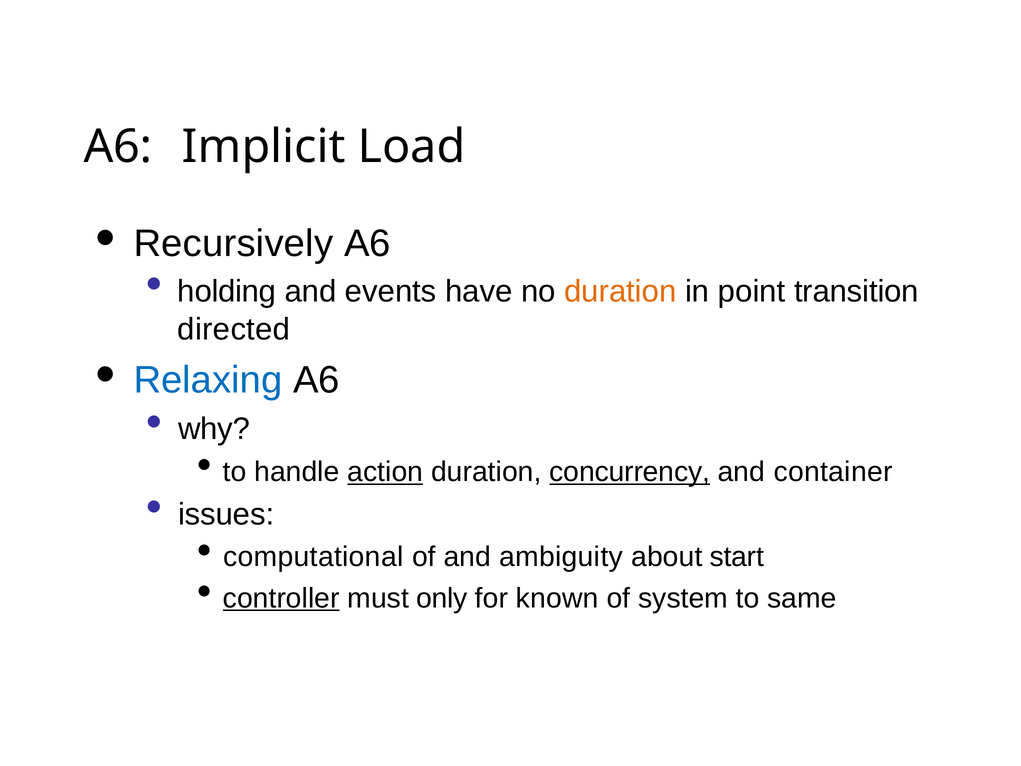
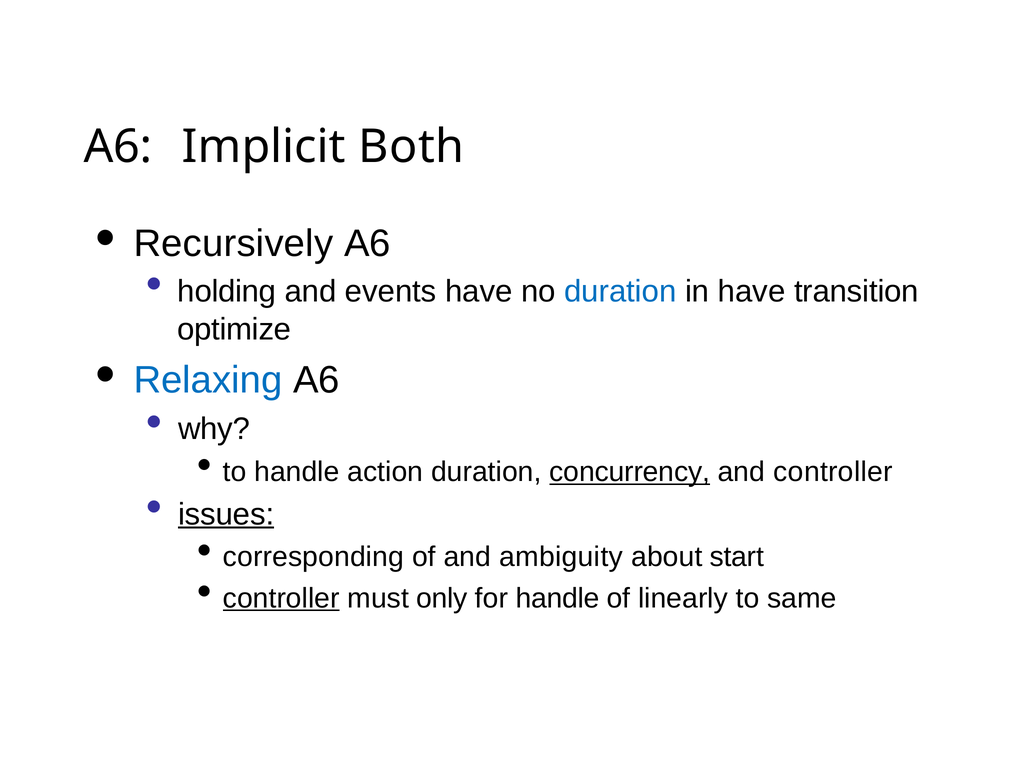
Load: Load -> Both (411, 147)
duration colour: orange -> blue (620, 291)
in point: point -> have (752, 291)
directed: directed -> optimize (234, 329)
action underline: present -> none (385, 472)
and container: container -> controller (833, 472)
issues underline: none -> present (226, 514)
computational: computational -> corresponding (313, 557)
for known: known -> handle (557, 598)
system: system -> linearly (683, 598)
